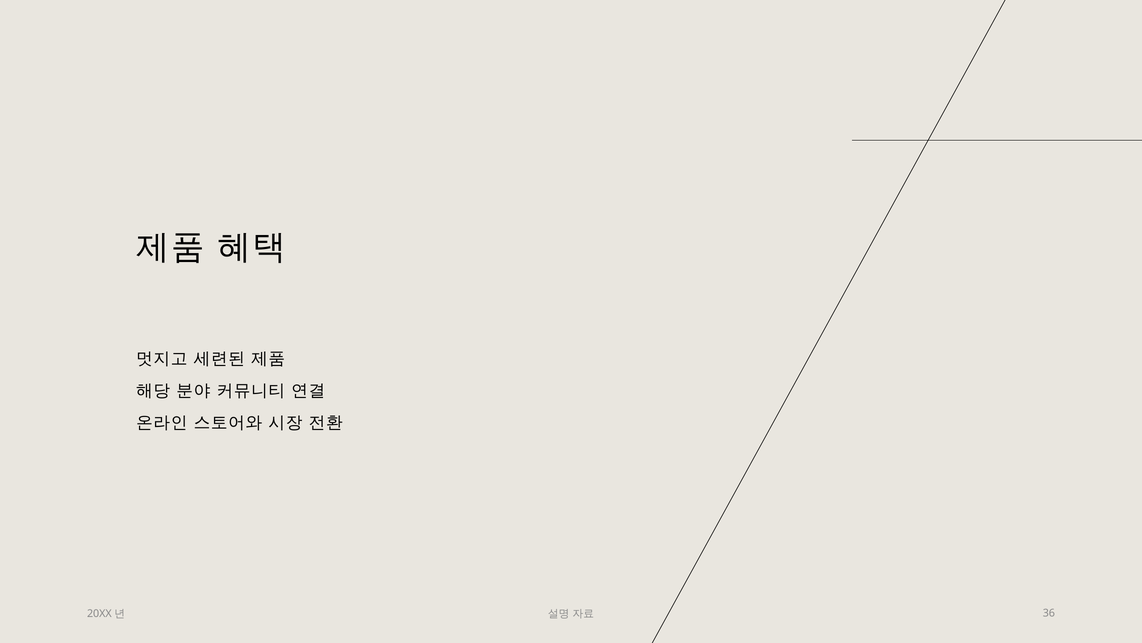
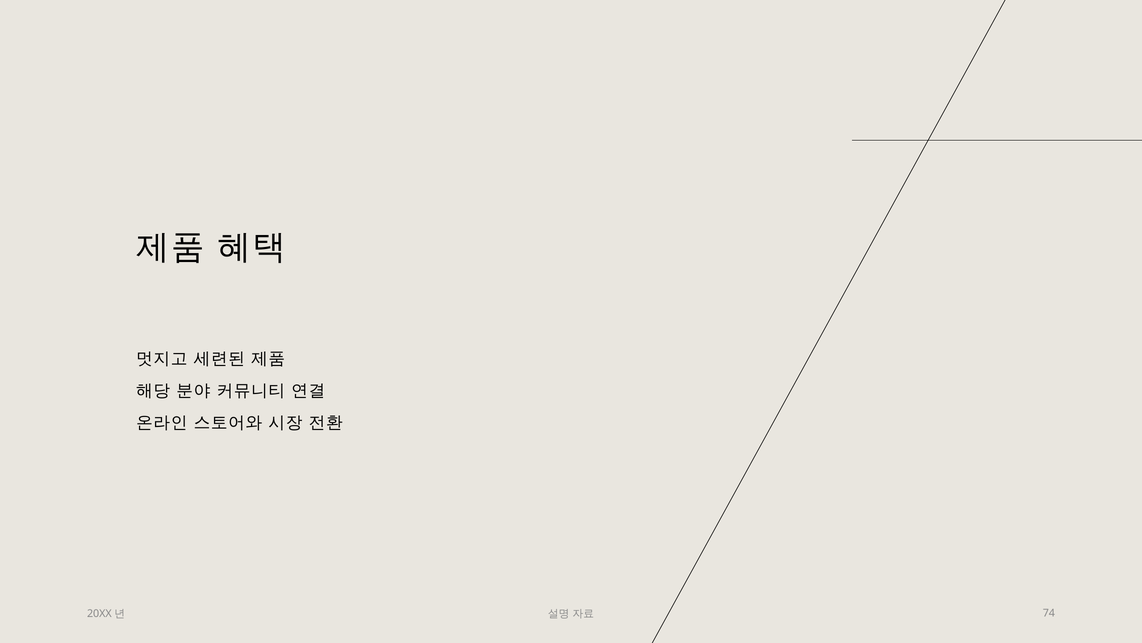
36: 36 -> 74 (1049, 612)
